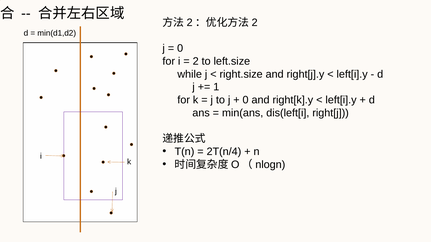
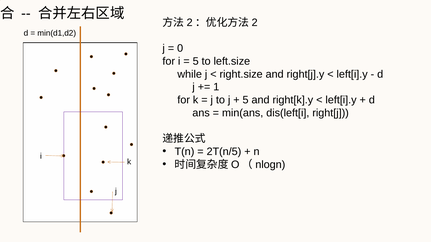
2: 2 -> 5 (196, 61)
0: 0 -> 5 (246, 100)
2T(n/4: 2T(n/4 -> 2T(n/5 (224, 152)
